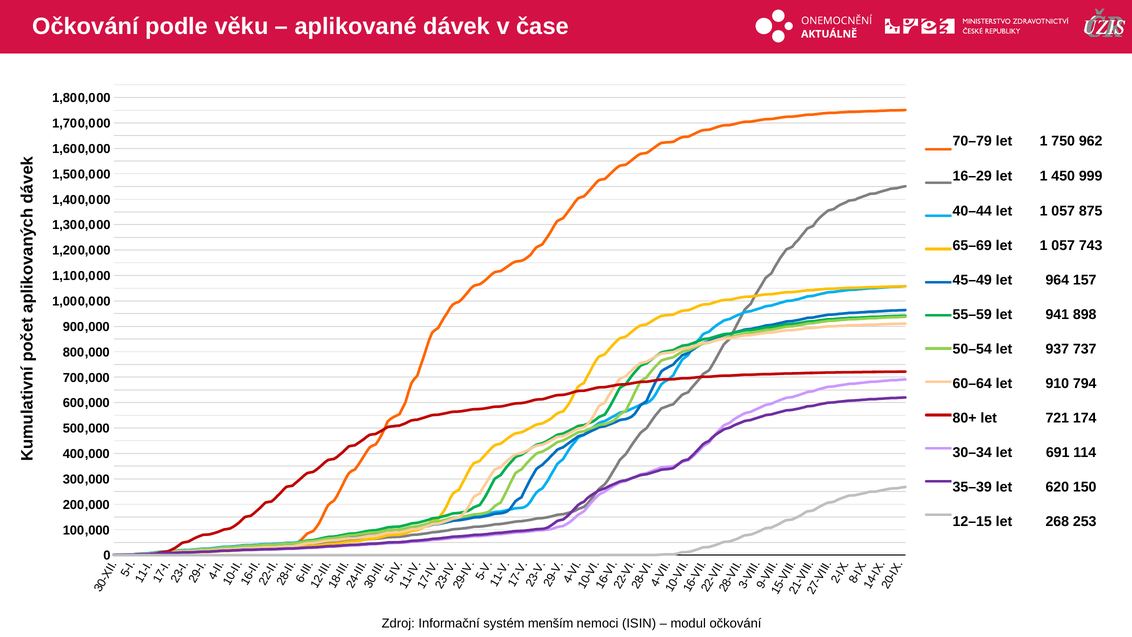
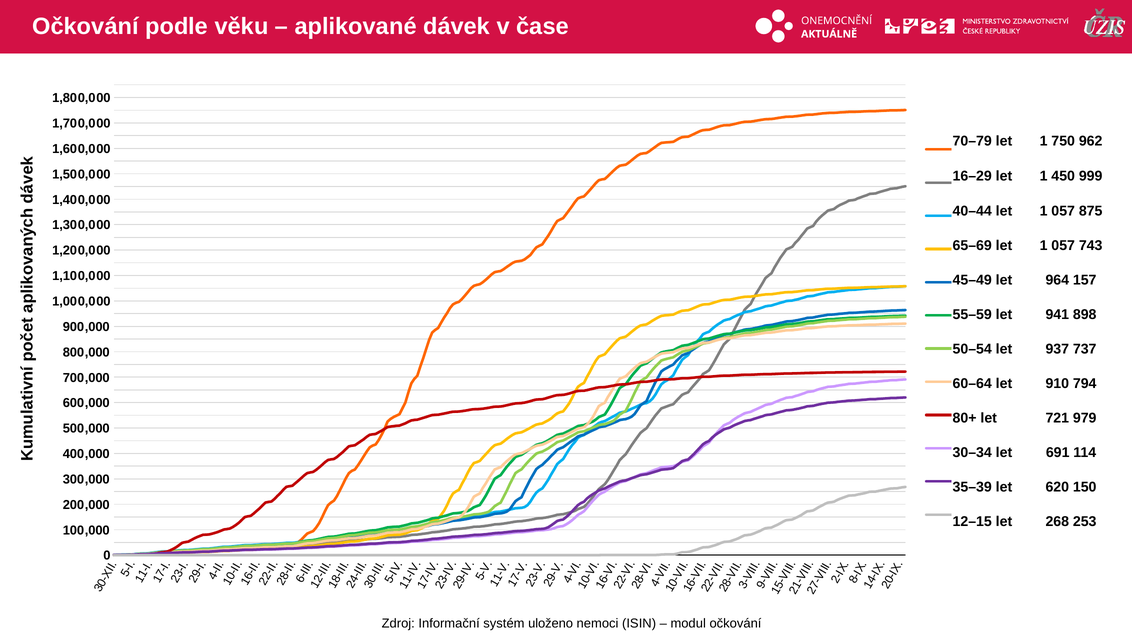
174: 174 -> 979 (1085, 418)
menším: menším -> uloženo (551, 623)
